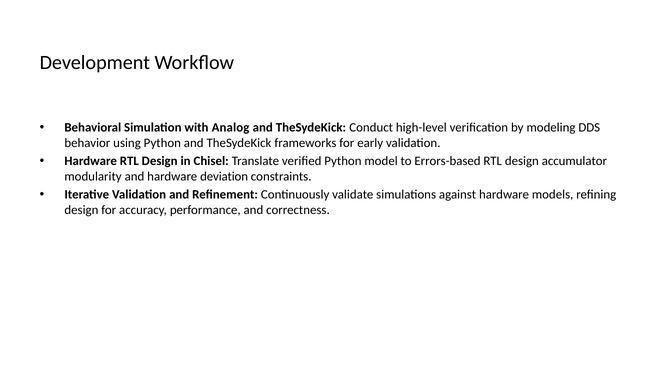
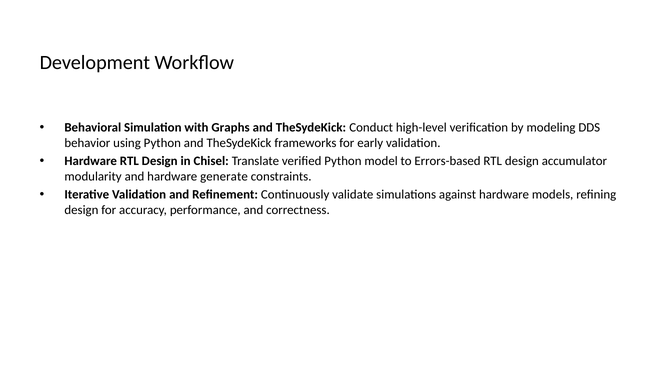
Analog: Analog -> Graphs (231, 128)
deviation: deviation -> generate (224, 176)
